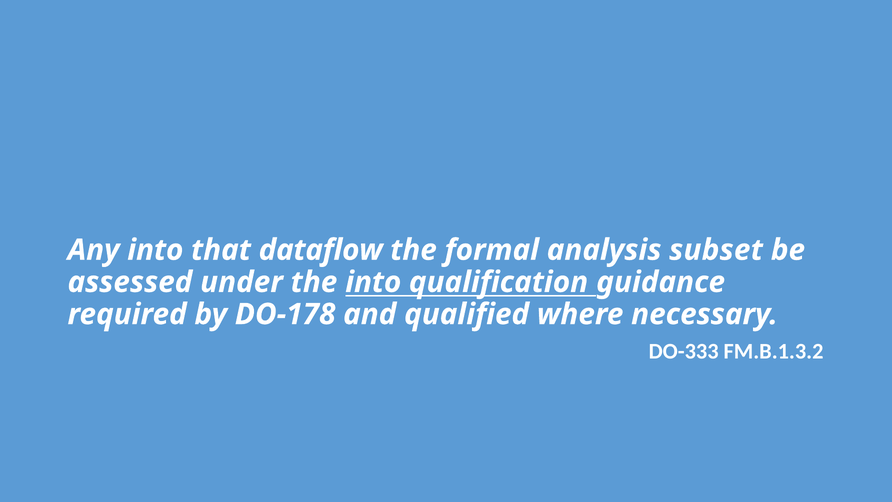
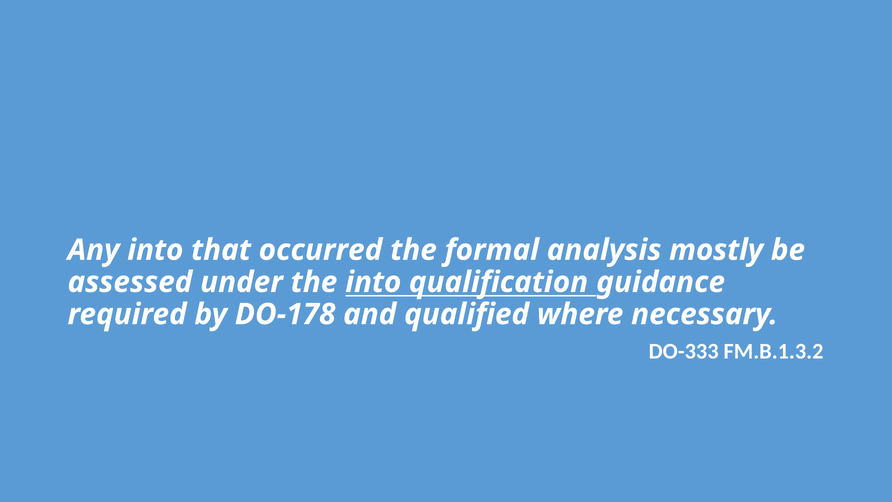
dataflow: dataflow -> occurred (321, 250)
subset: subset -> mostly (716, 250)
